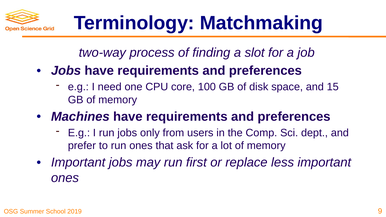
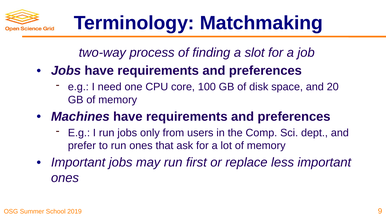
15: 15 -> 20 (333, 87)
